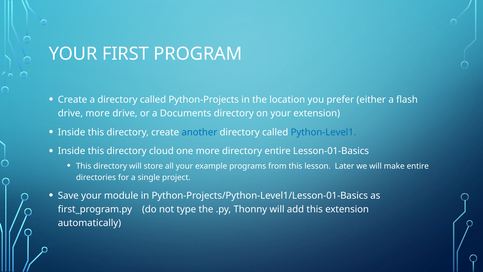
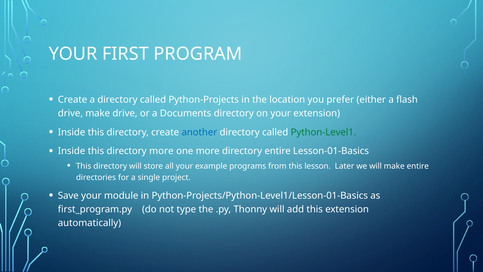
drive more: more -> make (98, 113)
Python-Level1 colour: blue -> green (323, 132)
directory cloud: cloud -> more (161, 151)
